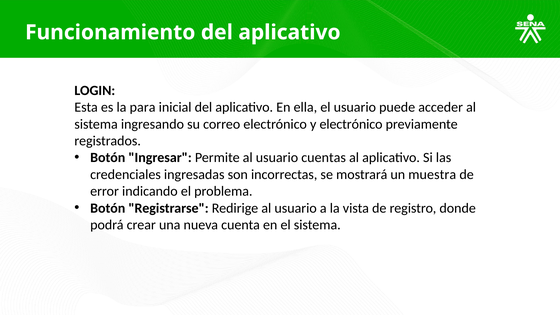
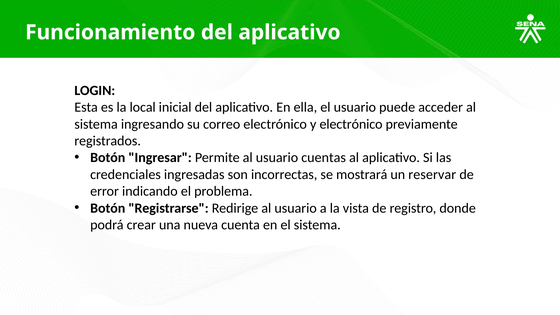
para: para -> local (143, 107)
muestra: muestra -> reservar (432, 174)
